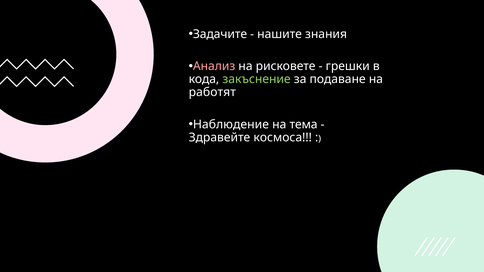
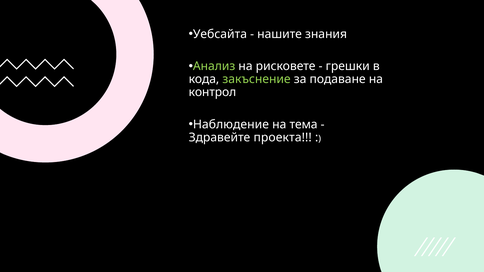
Задачите: Задачите -> Уебсайта (220, 34)
Анализ colour: pink -> light green (214, 66)
работят: работят -> контрол (212, 92)
космоса: космоса -> проекта (283, 138)
